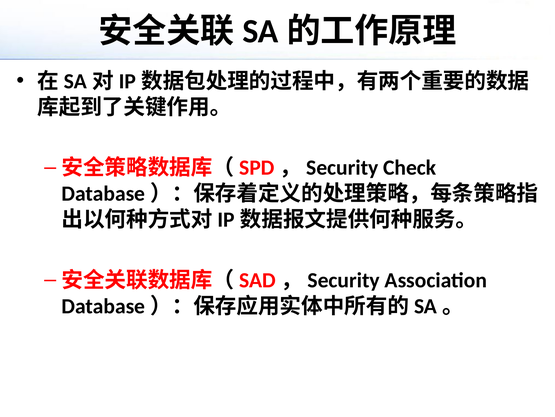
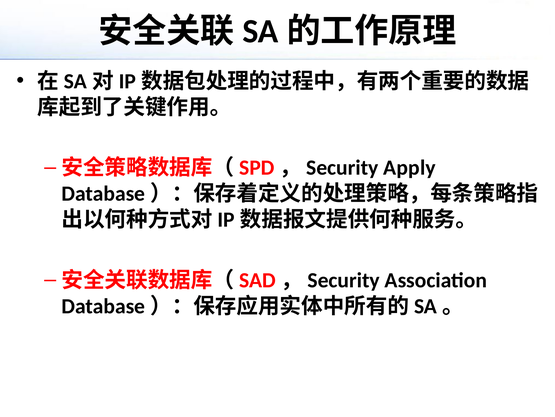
Check: Check -> Apply (410, 168)
